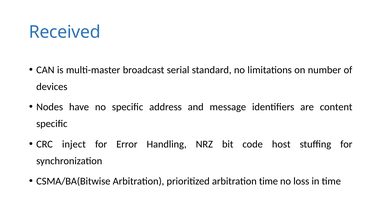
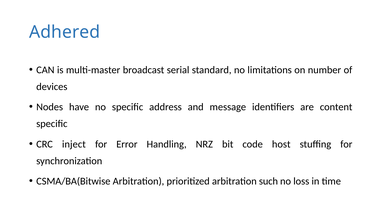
Received: Received -> Adhered (65, 32)
arbitration time: time -> such (268, 181)
